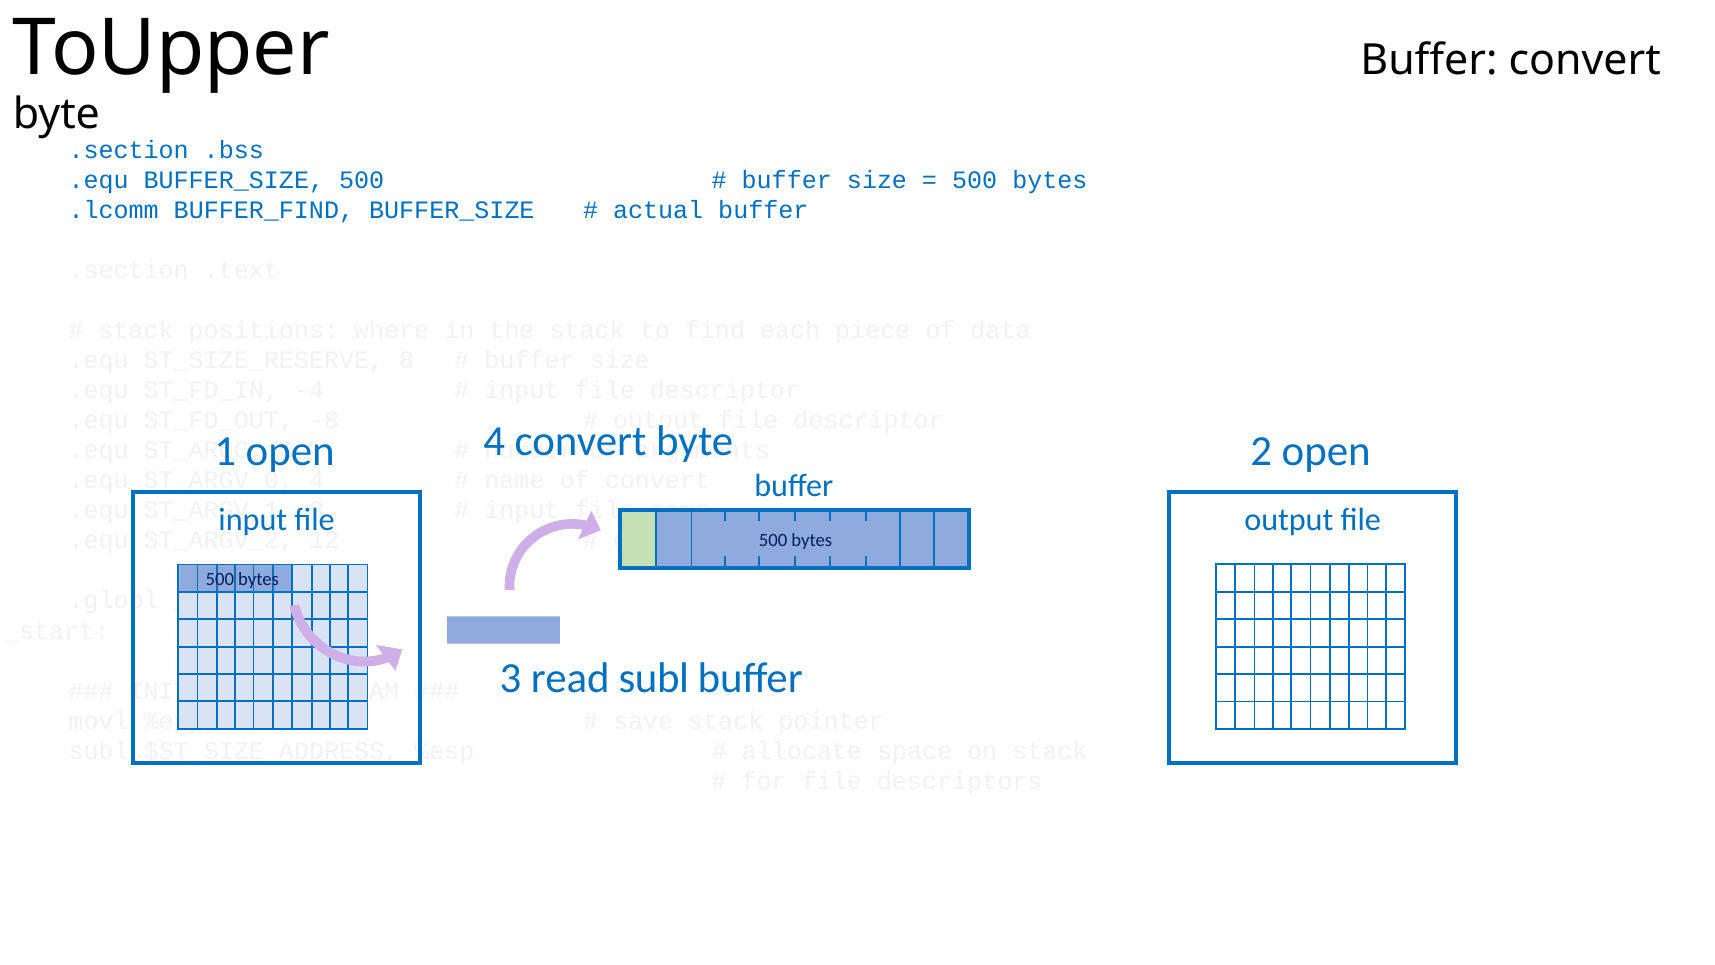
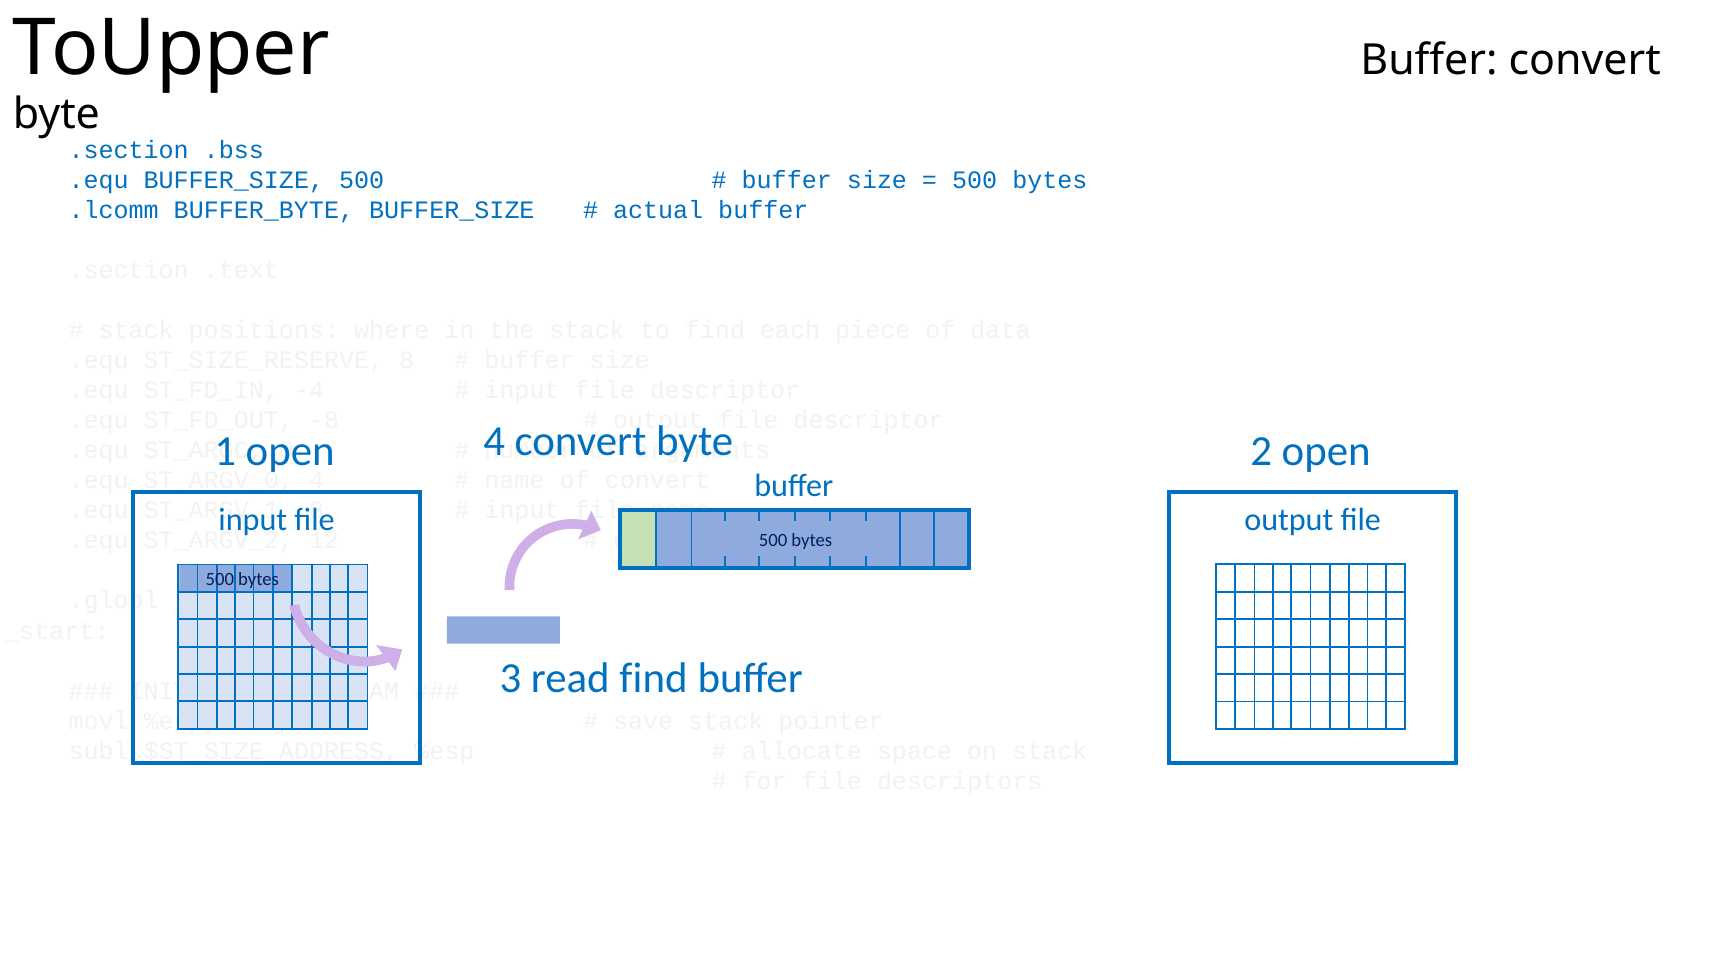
BUFFER_FIND: BUFFER_FIND -> BUFFER_BYTE (264, 210)
read subl: subl -> find (654, 678)
